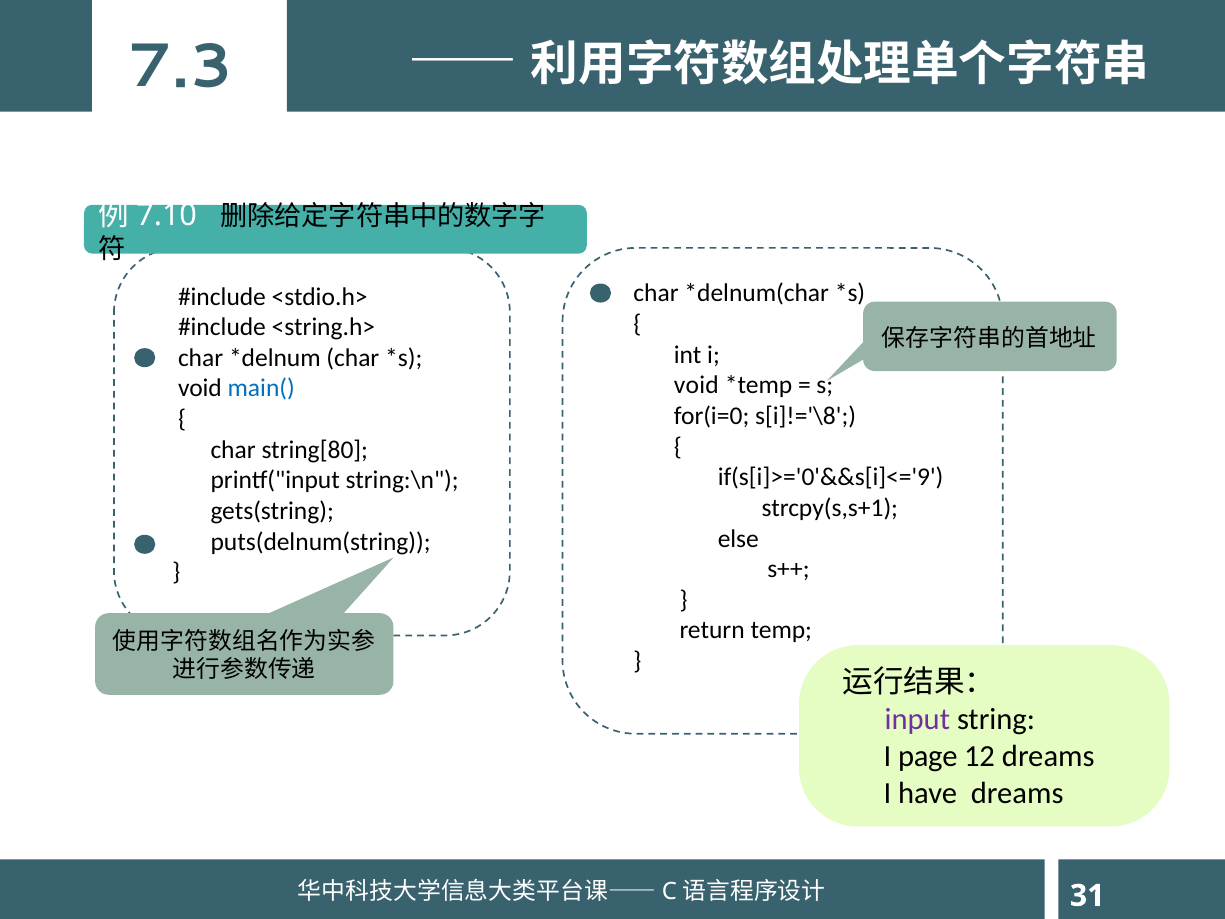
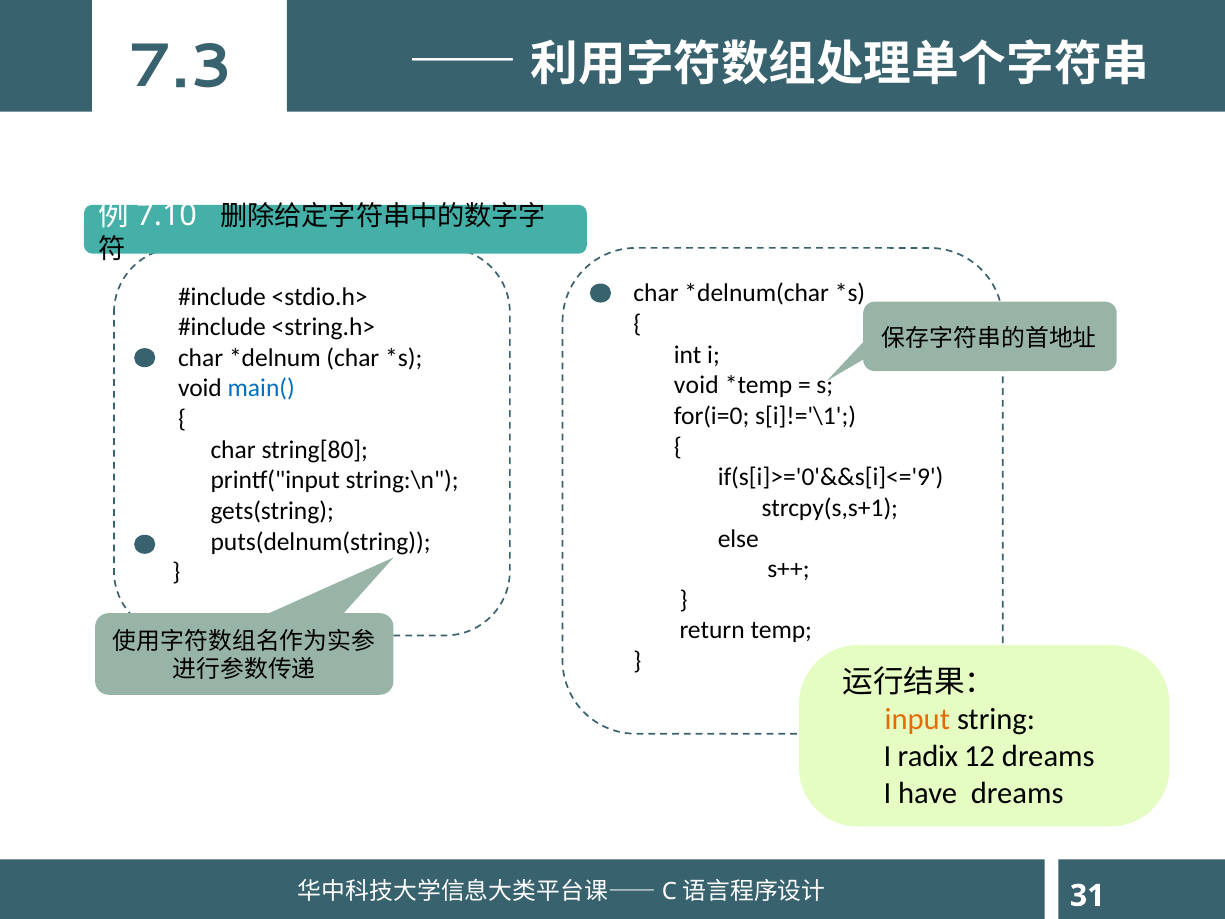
s[i]!='\8: s[i]!='\8 -> s[i]!='\1 (806, 416)
input colour: purple -> orange (917, 719)
page: page -> radix (928, 756)
